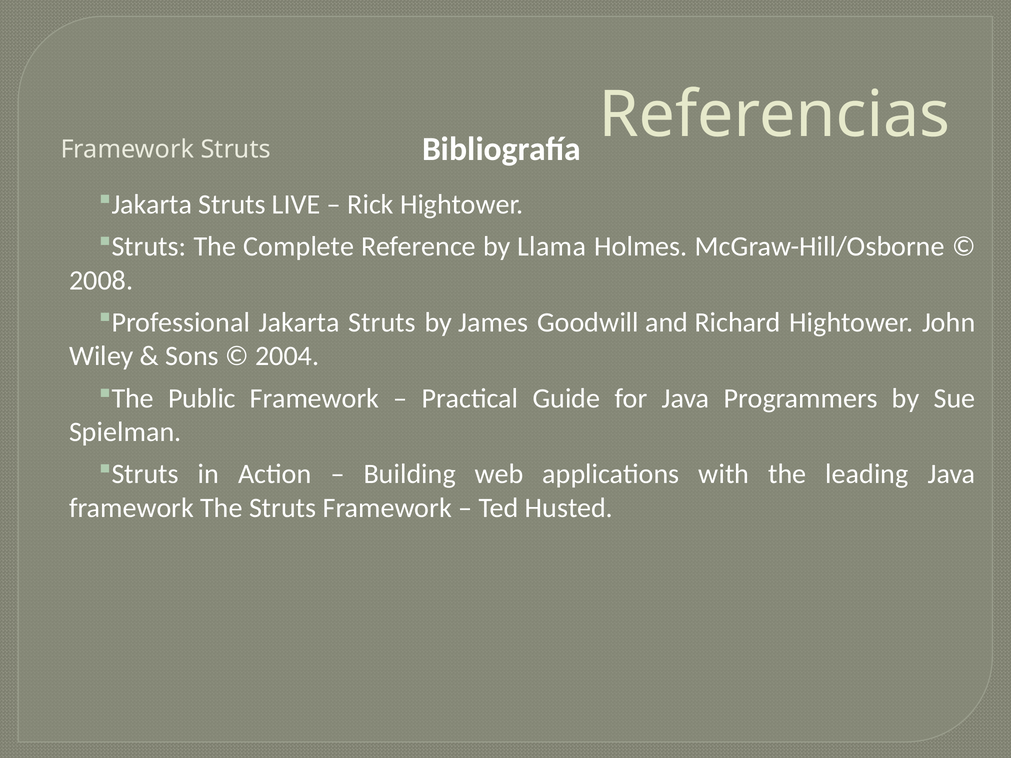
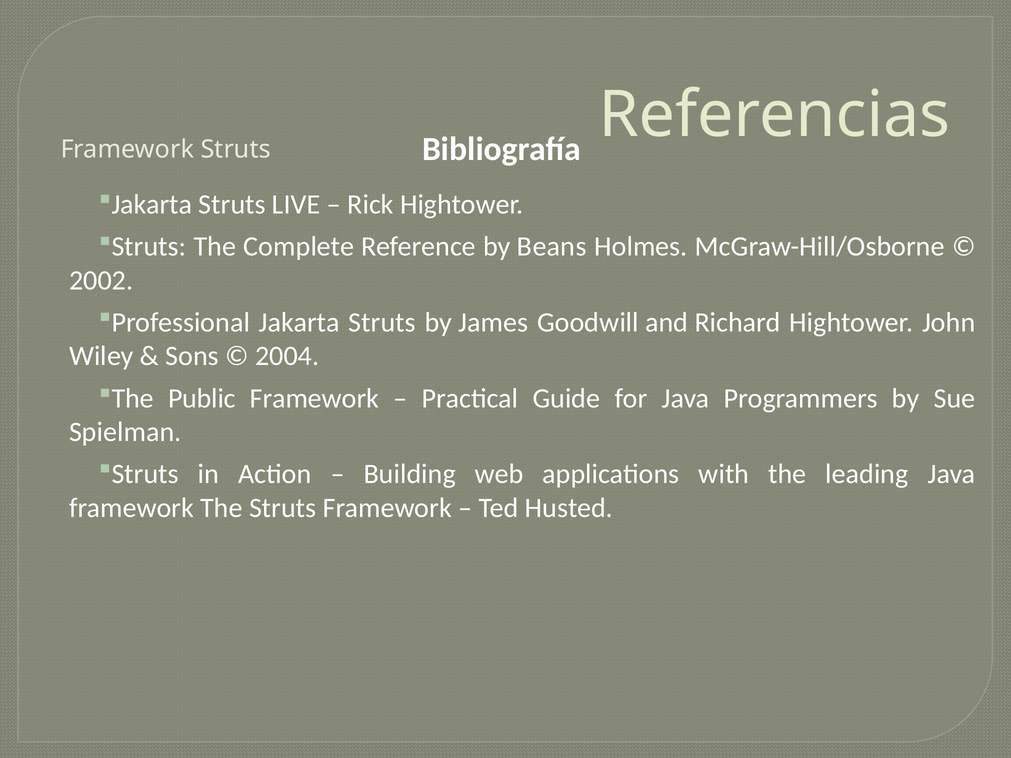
Llama: Llama -> Beans (552, 247)
2008: 2008 -> 2002 (101, 280)
